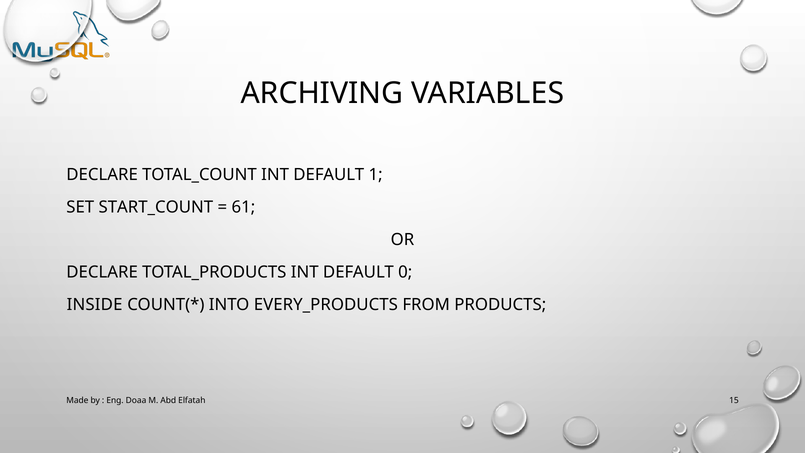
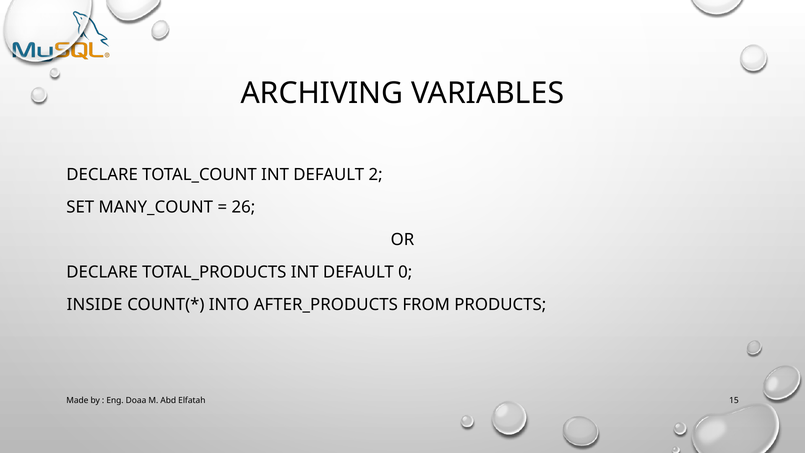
1: 1 -> 2 (376, 175)
START_COUNT: START_COUNT -> MANY_COUNT (156, 207)
61: 61 -> 26 (243, 207)
EVERY_PRODUCTS: EVERY_PRODUCTS -> AFTER_PRODUCTS (326, 305)
